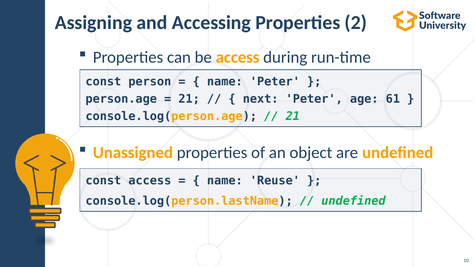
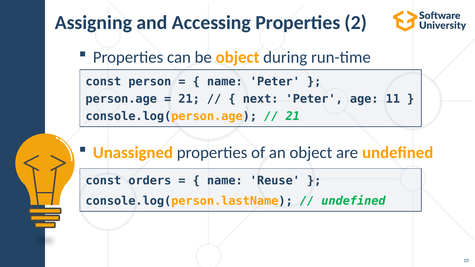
be access: access -> object (238, 57)
61: 61 -> 11 (393, 99)
const access: access -> orders (150, 181)
